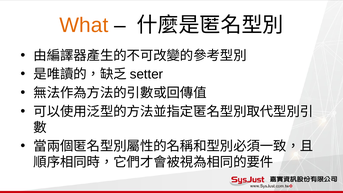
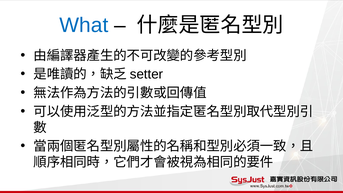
What colour: orange -> blue (84, 25)
